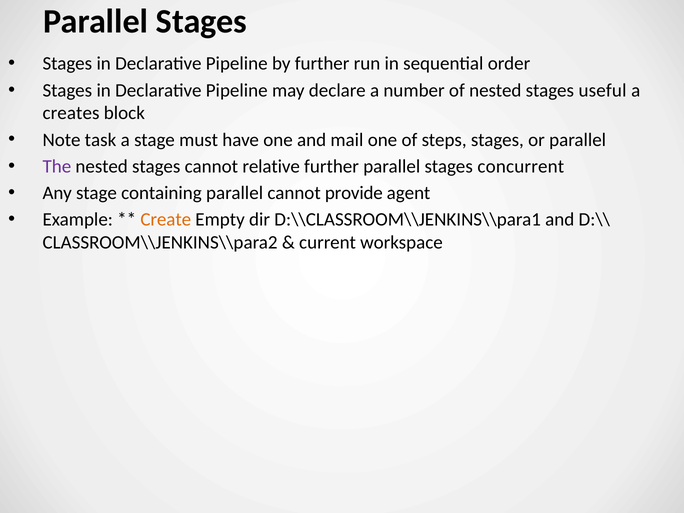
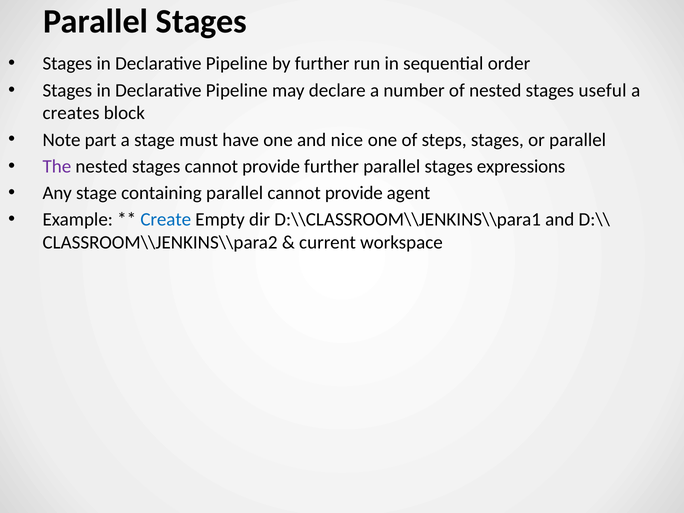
task: task -> part (101, 140)
mail: mail -> nice (347, 140)
stages cannot relative: relative -> provide (271, 166)
concurrent: concurrent -> expressions (521, 166)
Create colour: orange -> blue (166, 220)
